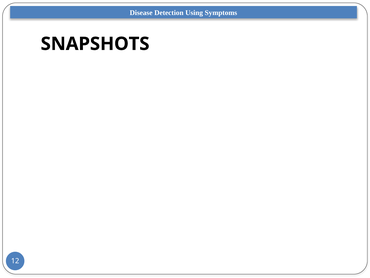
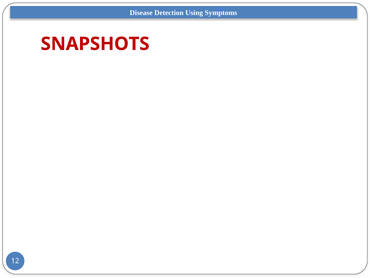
SNAPSHOTS colour: black -> red (95, 44)
